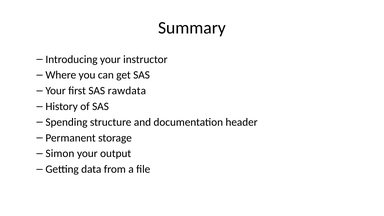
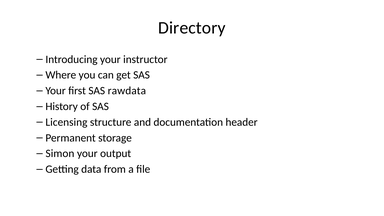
Summary: Summary -> Directory (192, 28)
Spending: Spending -> Licensing (66, 122)
